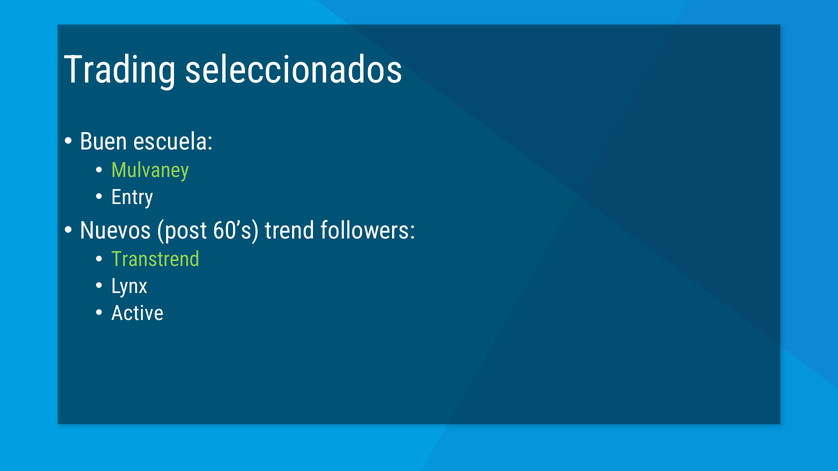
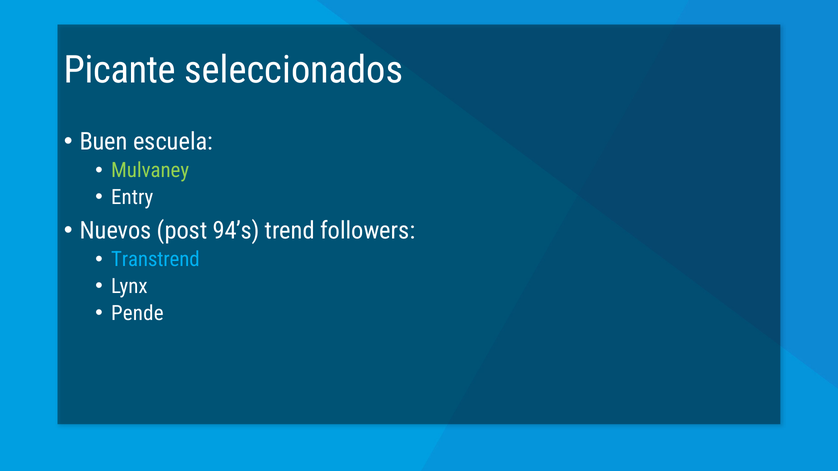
Trading: Trading -> Picante (120, 70)
60’s: 60’s -> 94’s (236, 231)
Transtrend colour: light green -> light blue (155, 260)
Active: Active -> Pende (137, 314)
